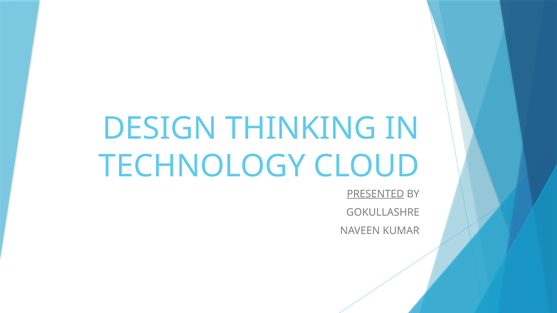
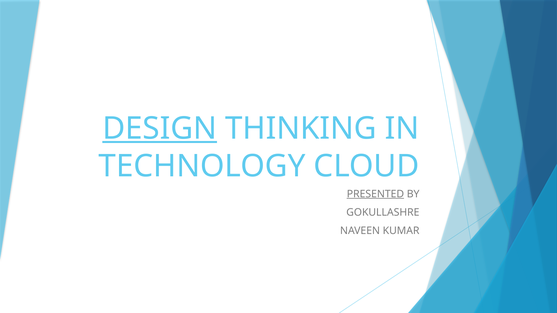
DESIGN underline: none -> present (160, 129)
